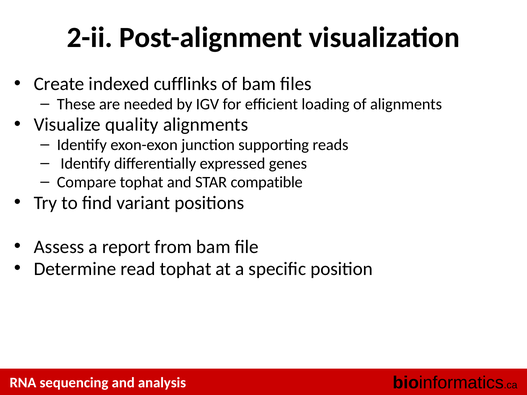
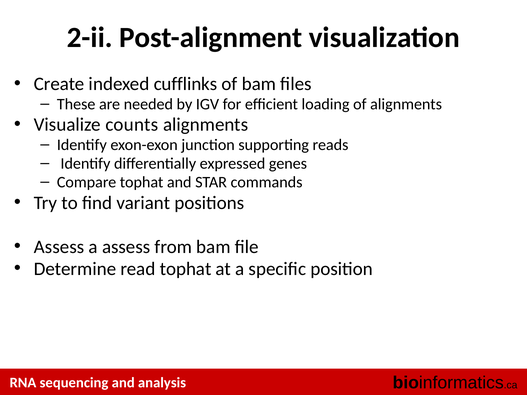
quality: quality -> counts (132, 125)
compatible: compatible -> commands (267, 182)
a report: report -> assess (126, 247)
